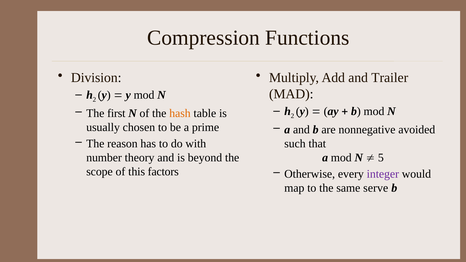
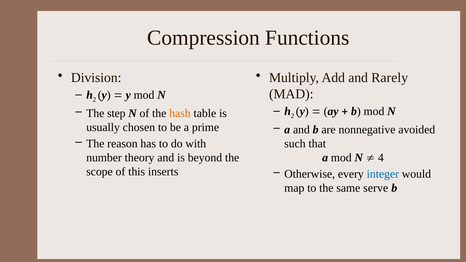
Trailer: Trailer -> Rarely (390, 78)
first: first -> step (116, 113)
5: 5 -> 4 (381, 158)
factors: factors -> inserts (163, 172)
integer colour: purple -> blue (383, 174)
